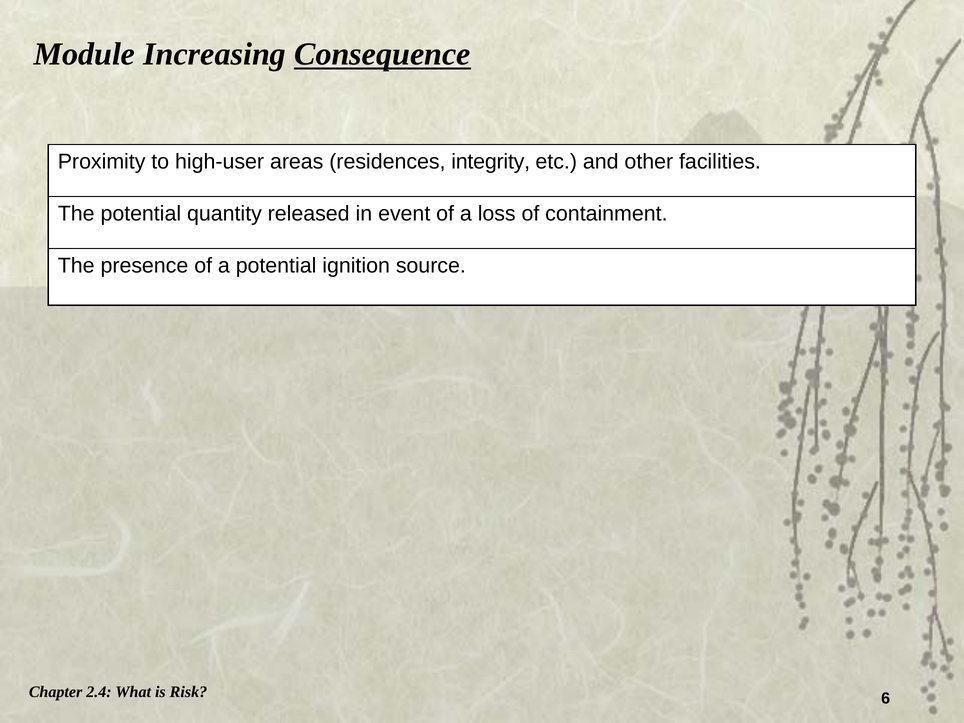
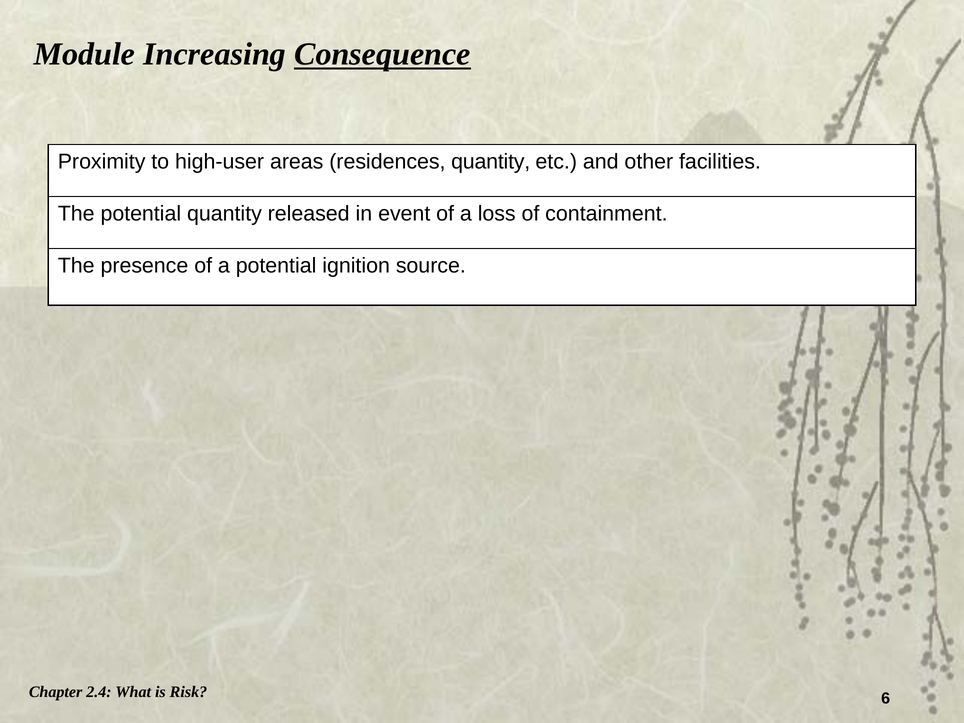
residences integrity: integrity -> quantity (491, 162)
